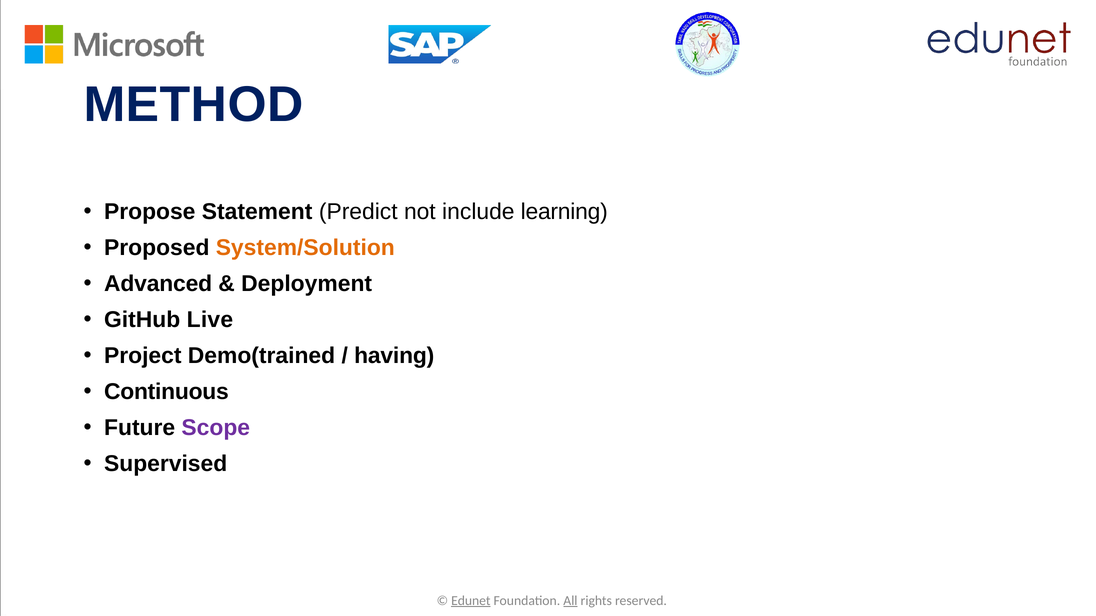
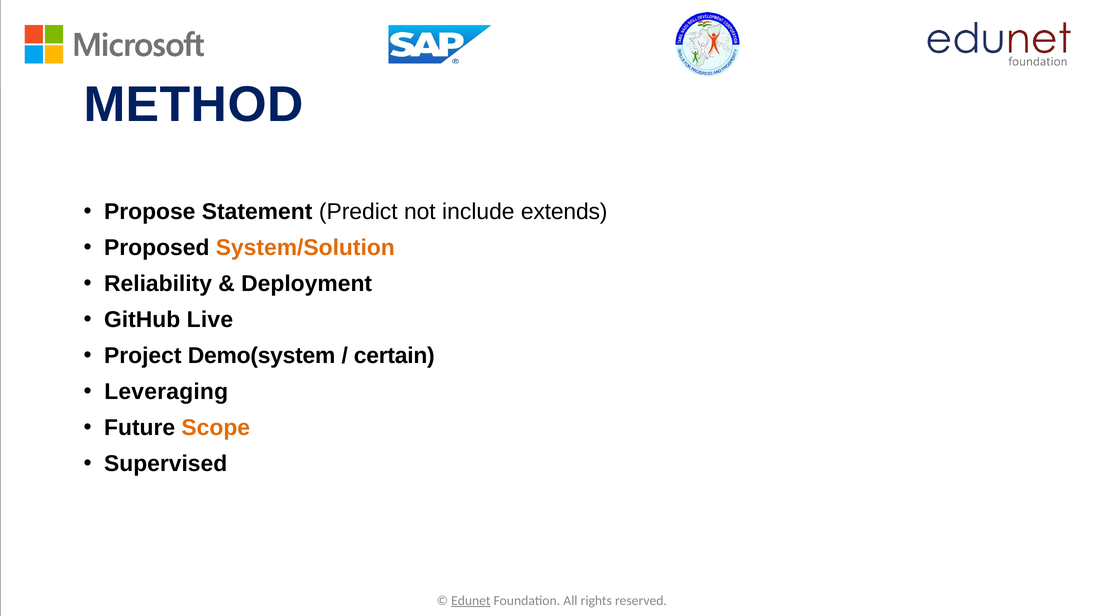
learning: learning -> extends (564, 212)
Advanced: Advanced -> Reliability (158, 284)
Demo(trained: Demo(trained -> Demo(system (262, 356)
having: having -> certain (394, 356)
Continuous: Continuous -> Leveraging (166, 392)
Scope colour: purple -> orange (216, 428)
All underline: present -> none (570, 601)
